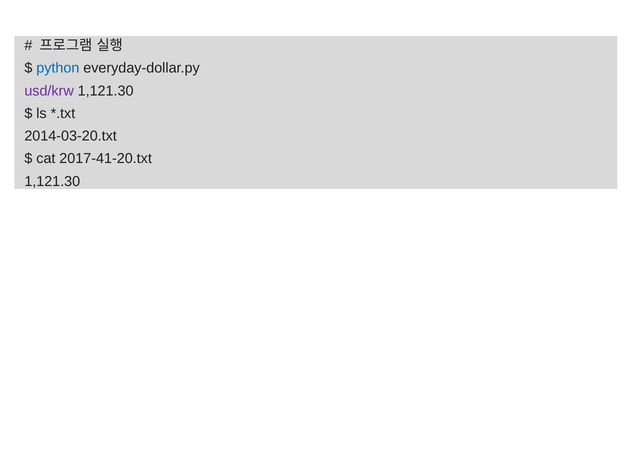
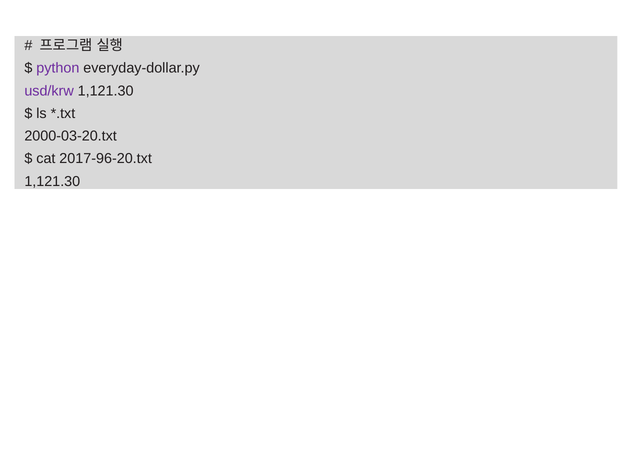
python colour: blue -> purple (58, 68)
2014-03-20.txt: 2014-03-20.txt -> 2000-03-20.txt (71, 136)
2017-41-20.txt: 2017-41-20.txt -> 2017-96-20.txt (106, 159)
